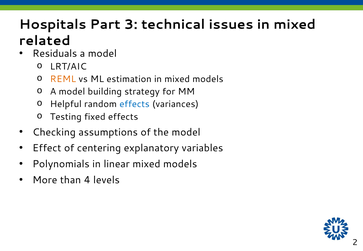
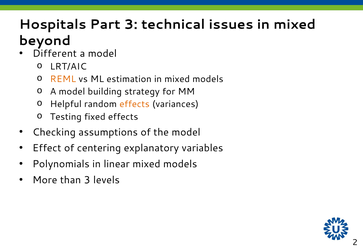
related: related -> beyond (45, 41)
Residuals: Residuals -> Different (55, 54)
effects colour: blue -> orange (135, 104)
than 4: 4 -> 3 (87, 180)
